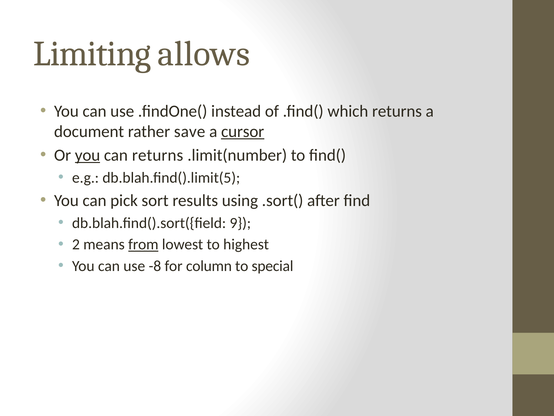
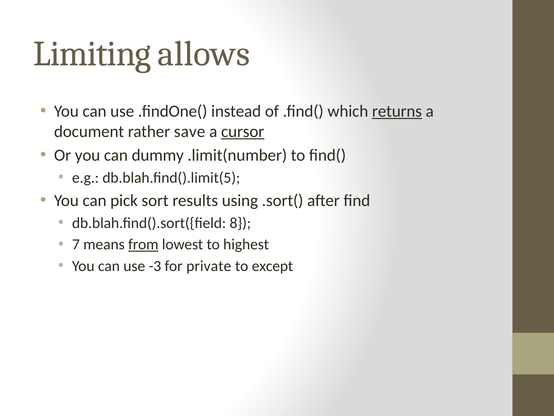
returns underline: none -> present (397, 111)
you underline: present -> none (88, 155)
can returns: returns -> dummy (158, 155)
9: 9 -> 8 (240, 223)
2: 2 -> 7 (76, 244)
-8: -8 -> -3 (155, 266)
column: column -> private (209, 266)
special: special -> except (272, 266)
